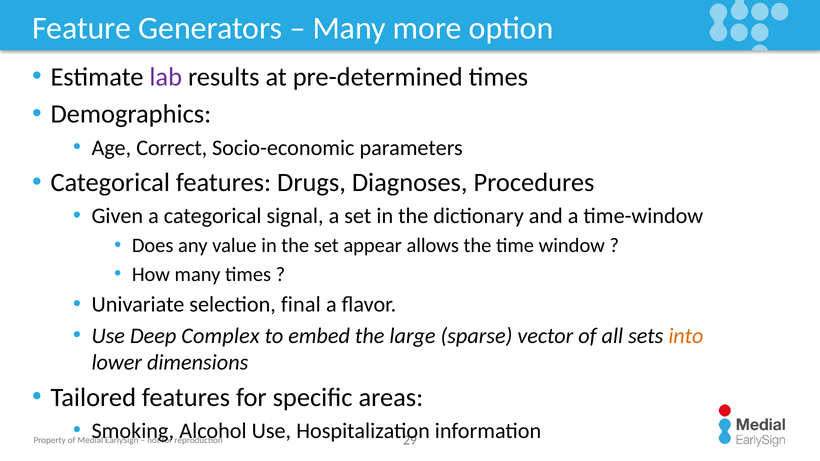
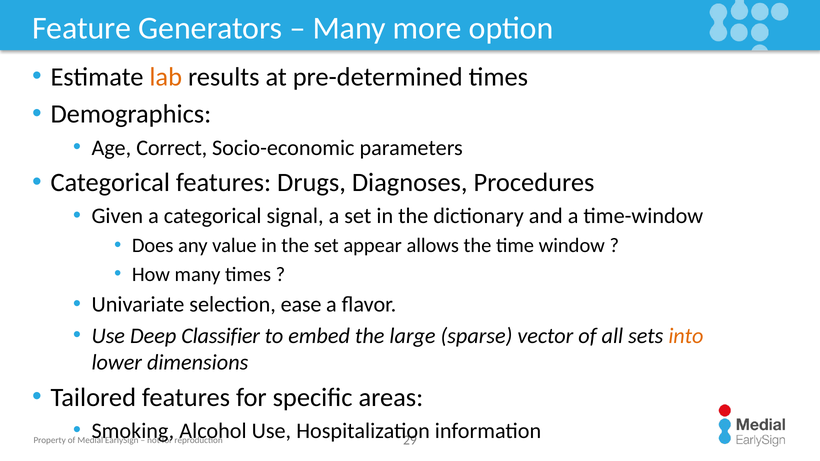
lab colour: purple -> orange (166, 77)
final: final -> ease (301, 305)
Complex: Complex -> Classifier (221, 336)
